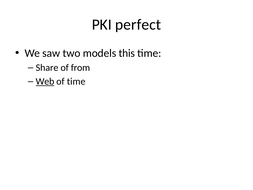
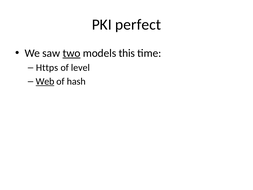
two underline: none -> present (72, 53)
Share: Share -> Https (47, 68)
from: from -> level (80, 68)
of time: time -> hash (76, 81)
